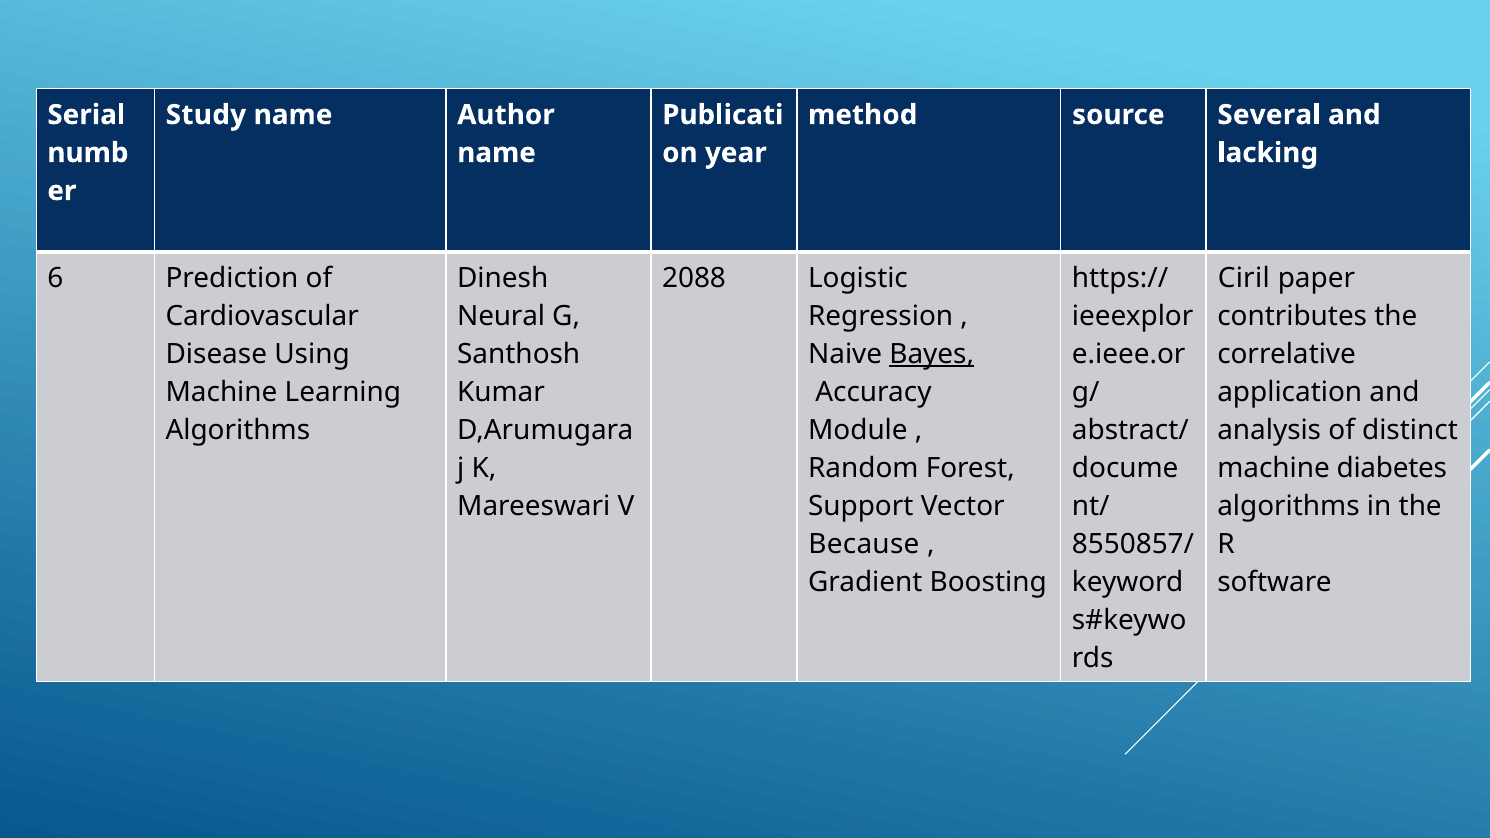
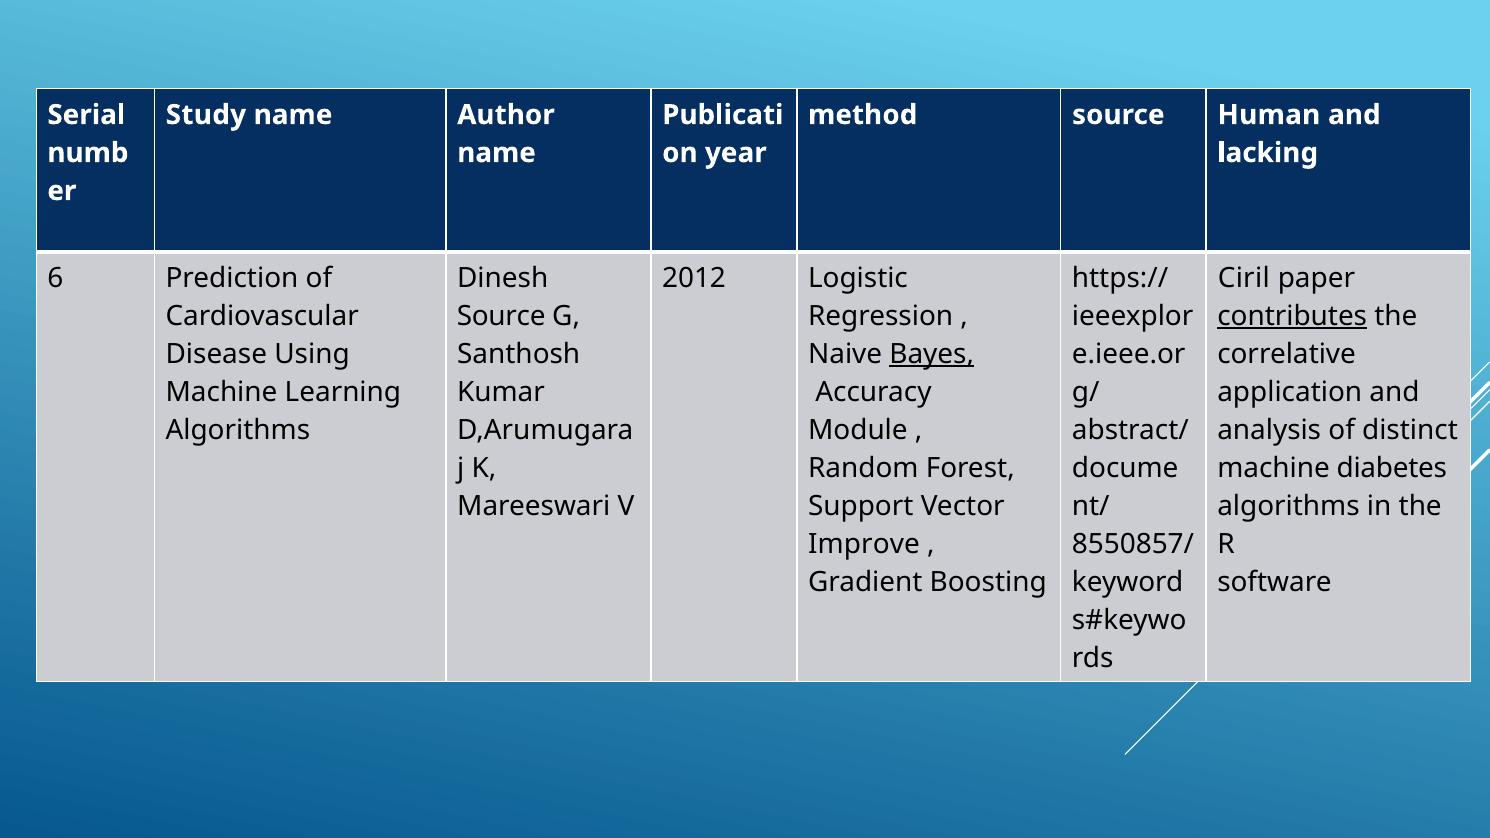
Several: Several -> Human (1269, 115)
2088: 2088 -> 2012 (694, 278)
Neural: Neural -> Source (501, 316)
contributes underline: none -> present (1292, 316)
Because: Because -> Improve (864, 544)
